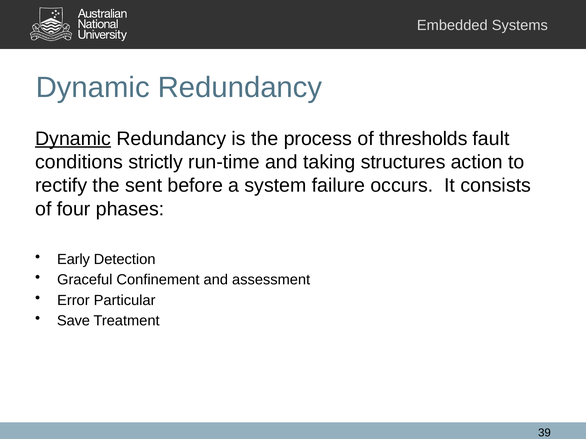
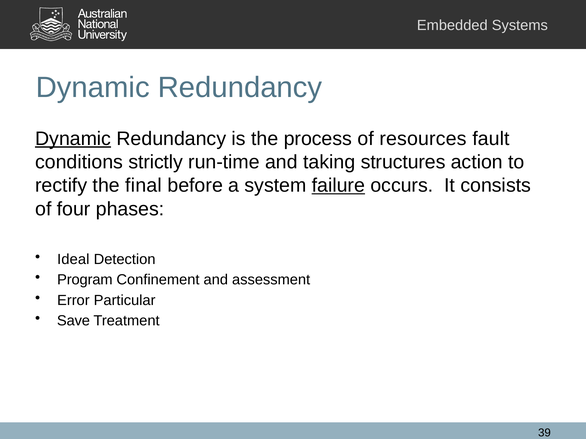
thresholds: thresholds -> resources (423, 139)
sent: sent -> final (144, 186)
failure underline: none -> present (338, 186)
Early: Early -> Ideal (73, 260)
Graceful: Graceful -> Program (85, 280)
